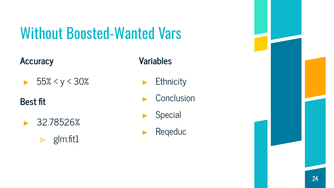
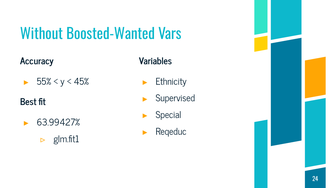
30%: 30% -> 45% (81, 82)
Conclusion: Conclusion -> Supervised (175, 98)
32.78526%: 32.78526% -> 63.99427% (58, 122)
